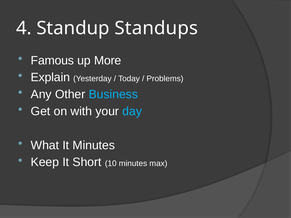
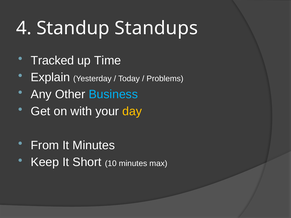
Famous: Famous -> Tracked (52, 60)
More: More -> Time (108, 60)
day colour: light blue -> yellow (132, 111)
What: What -> From (45, 145)
